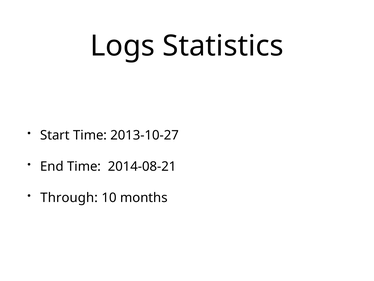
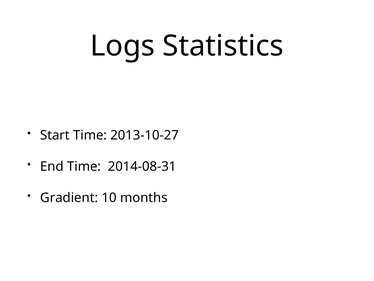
2014-08-21: 2014-08-21 -> 2014-08-31 (142, 166)
Through: Through -> Gradient (69, 197)
